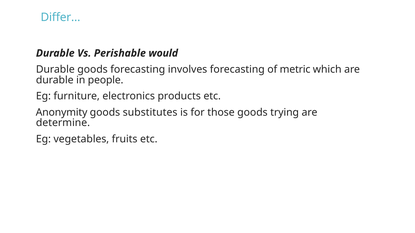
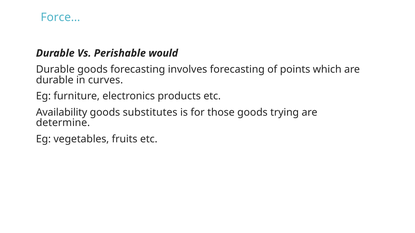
Differ…: Differ… -> Force… (60, 17)
metric: metric -> points (295, 69)
people: people -> curves (106, 80)
Anonymity: Anonymity -> Availability (62, 113)
